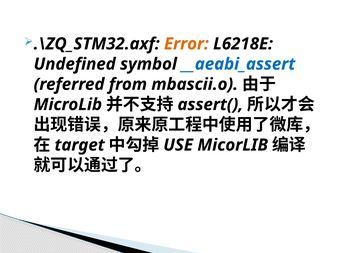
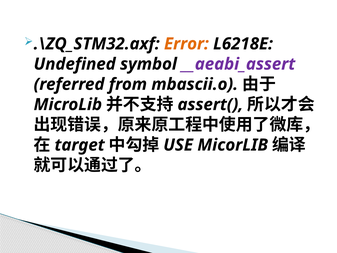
__aeabi_assert colour: blue -> purple (238, 64)
